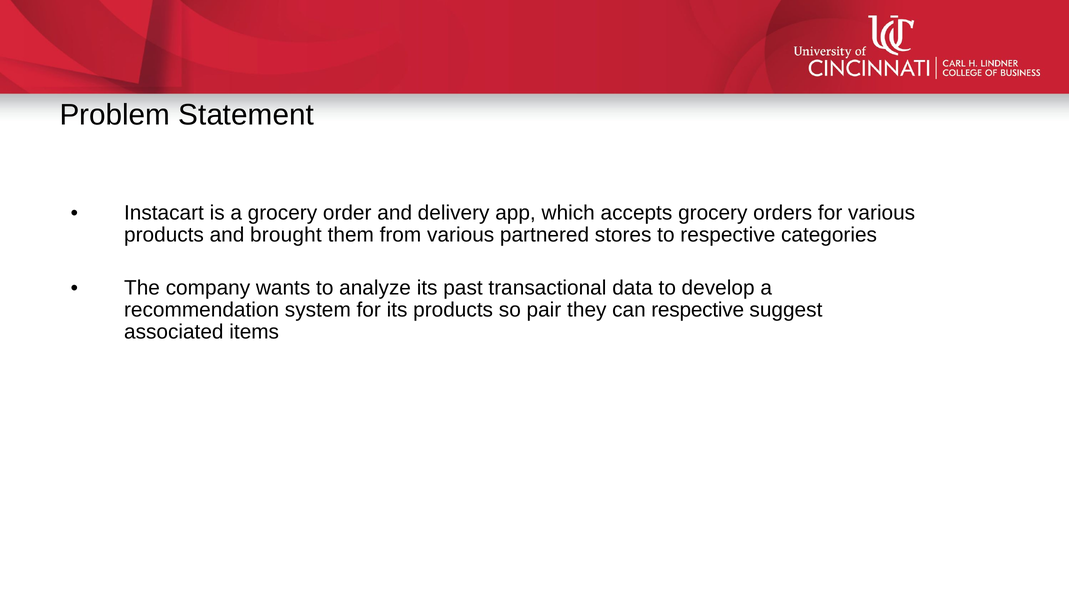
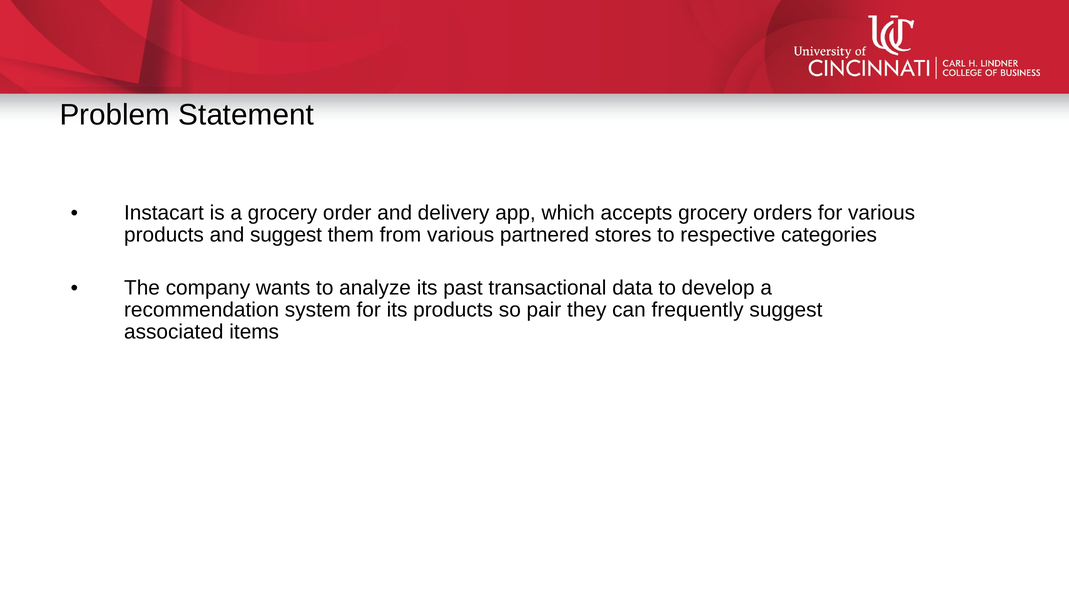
and brought: brought -> suggest (286, 235)
can respective: respective -> frequently (698, 310)
